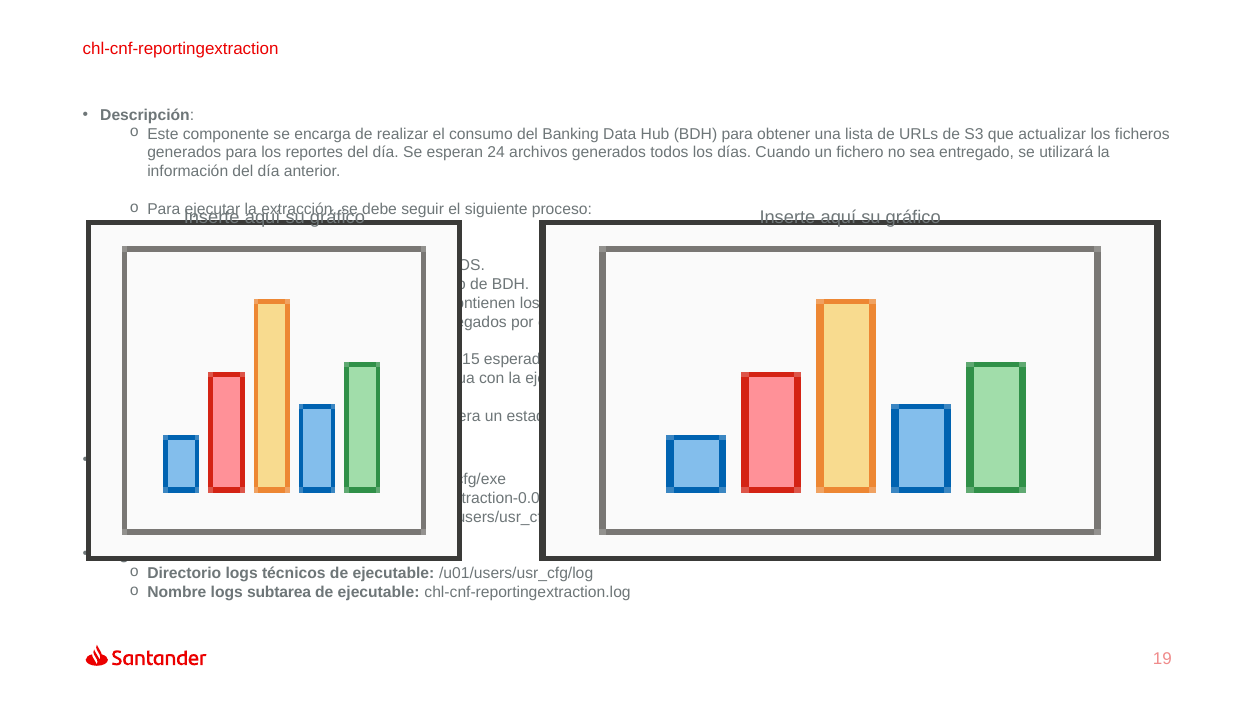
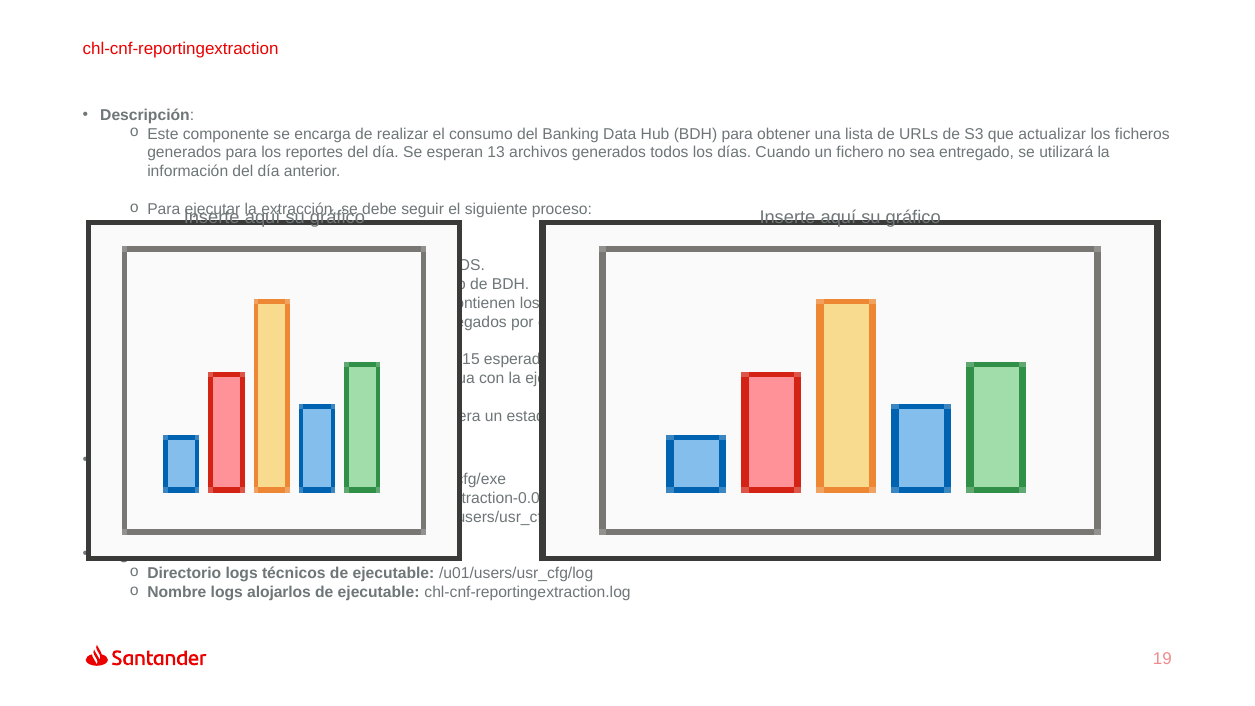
24: 24 -> 13 (496, 153)
logs subtarea: subtarea -> alojarlos (279, 592)
